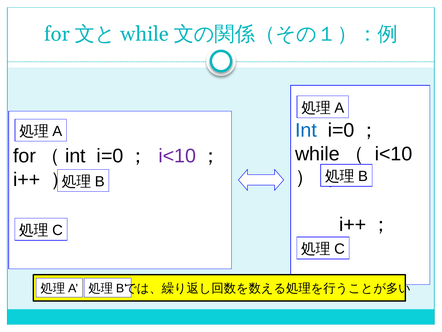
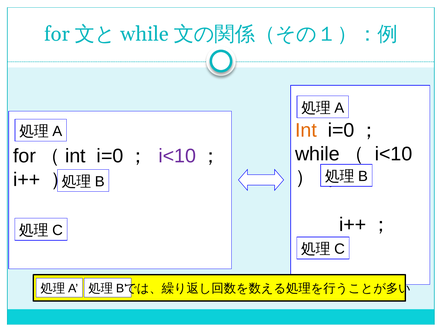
Int colour: blue -> orange (306, 130)
